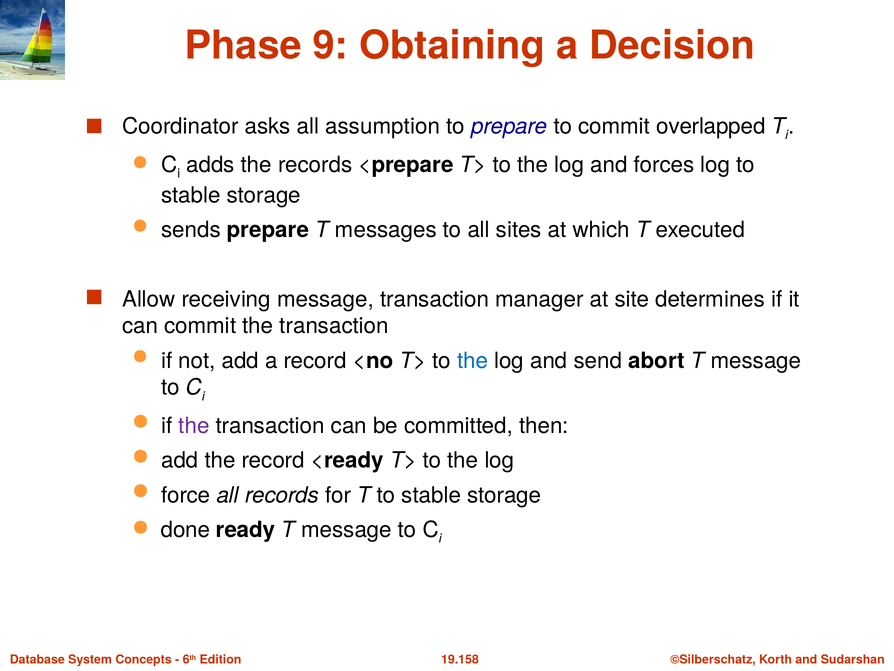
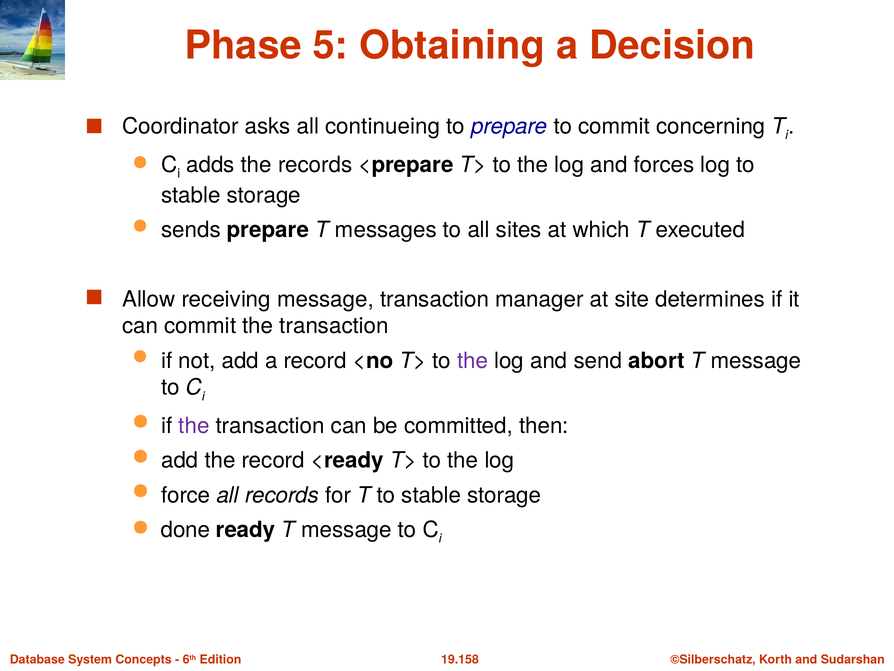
9: 9 -> 5 (330, 45)
assumption: assumption -> continueing (383, 126)
overlapped: overlapped -> concerning (711, 126)
the colour: blue -> purple (473, 361)
